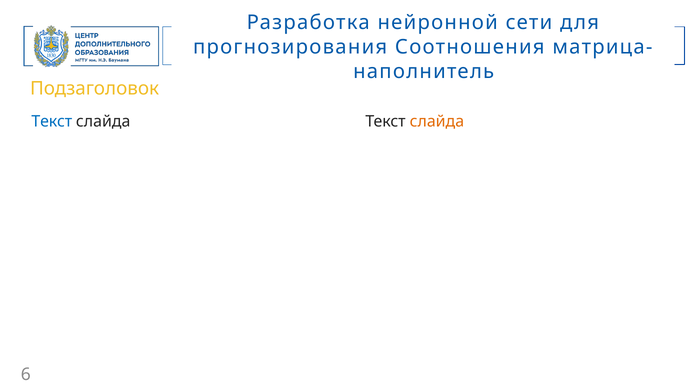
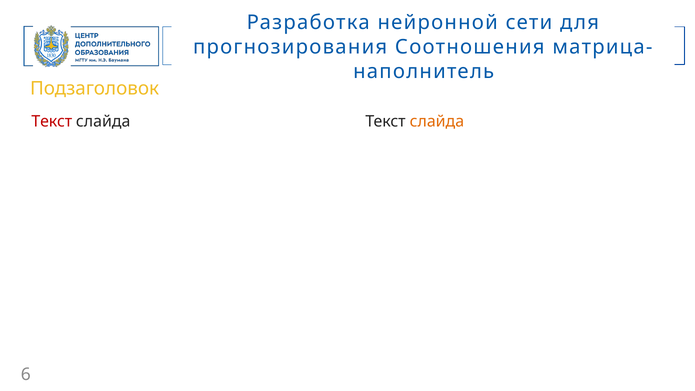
Текст colour: blue -> red (52, 122)
